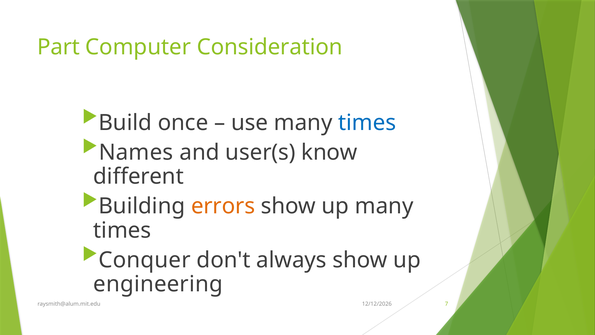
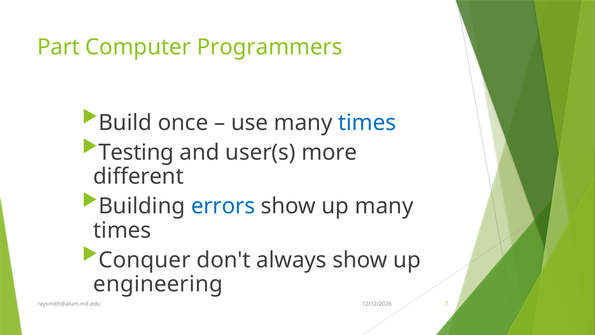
Consideration: Consideration -> Programmers (270, 47)
Names: Names -> Testing (136, 152)
know: know -> more (329, 152)
errors colour: orange -> blue (223, 206)
